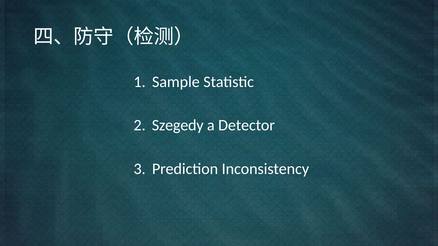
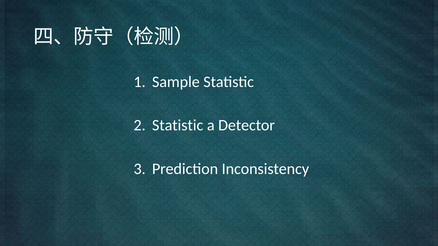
Szegedy: Szegedy -> Statistic (178, 126)
